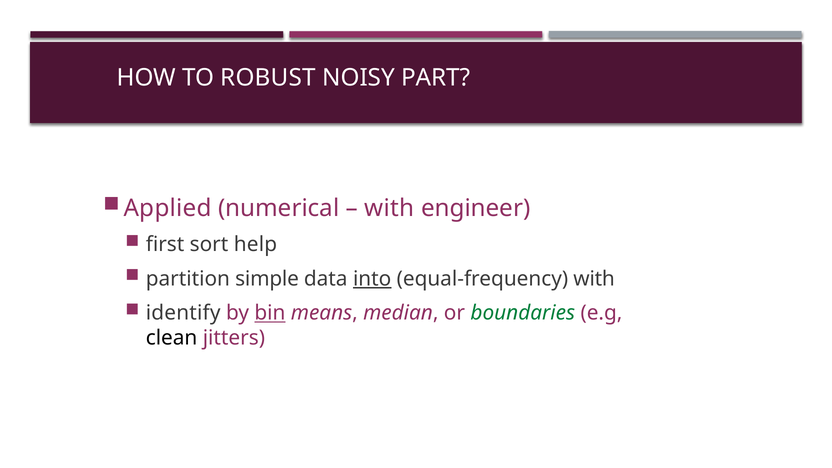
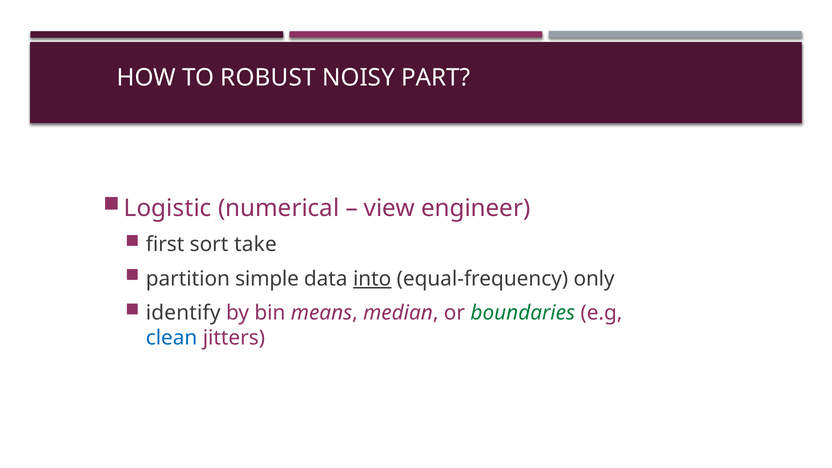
Applied: Applied -> Logistic (168, 208)
with: with -> view (389, 208)
help: help -> take (255, 244)
equal-frequency with: with -> only (594, 279)
bin underline: present -> none (270, 313)
clean colour: black -> blue (172, 338)
